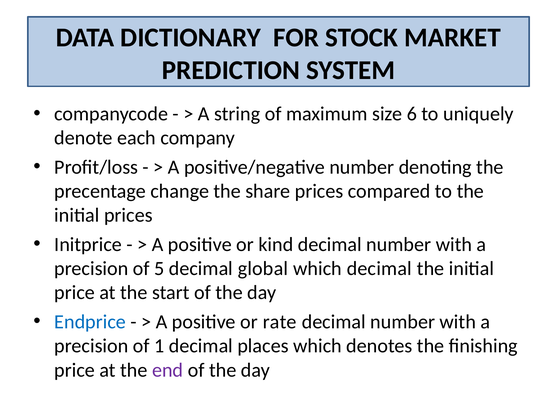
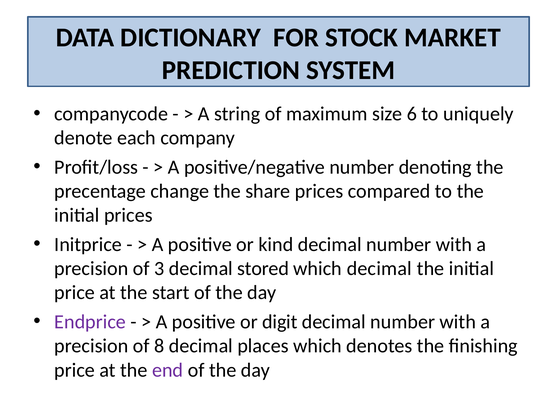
5: 5 -> 3 (159, 268)
global: global -> stored (263, 268)
Endprice colour: blue -> purple (90, 322)
rate: rate -> digit (280, 322)
1: 1 -> 8 (159, 346)
